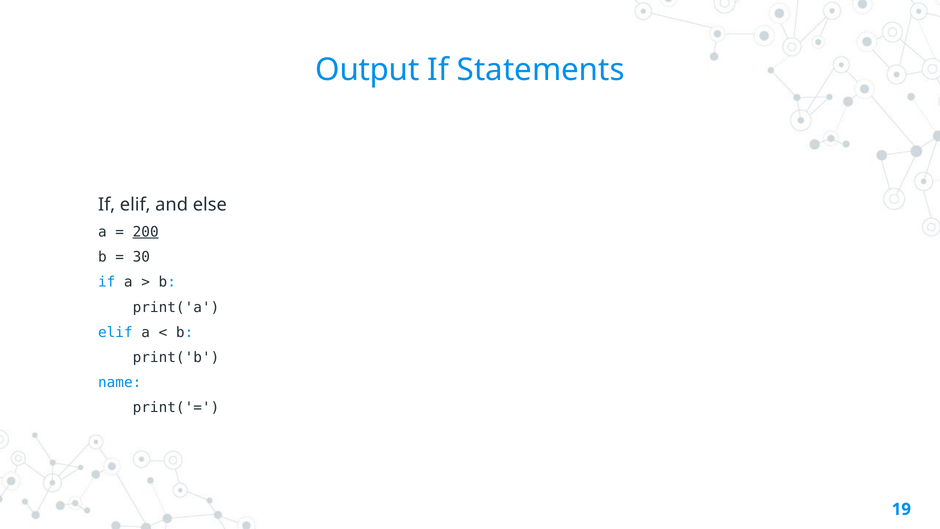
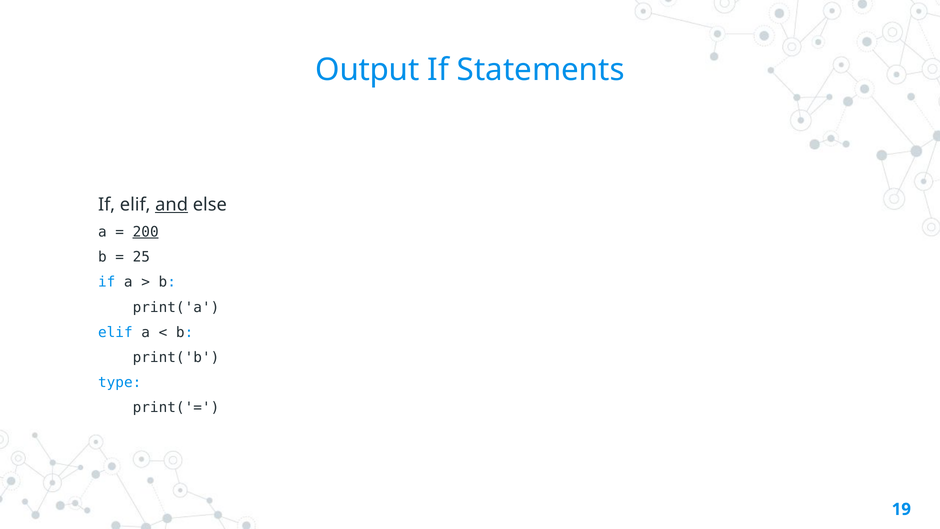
and underline: none -> present (172, 205)
30: 30 -> 25 (141, 257)
name: name -> type (120, 382)
